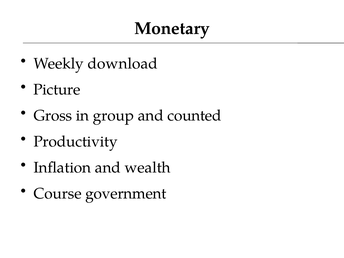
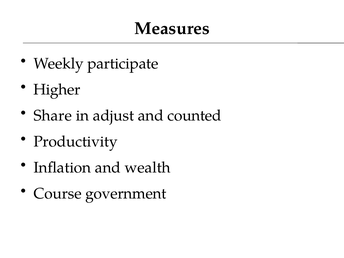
Monetary: Monetary -> Measures (172, 28)
download: download -> participate (123, 64)
Picture: Picture -> Higher (57, 90)
Gross: Gross -> Share (53, 116)
group: group -> adjust (113, 116)
